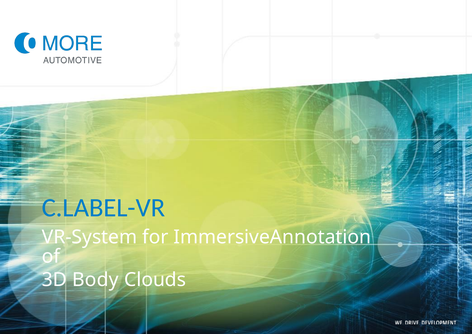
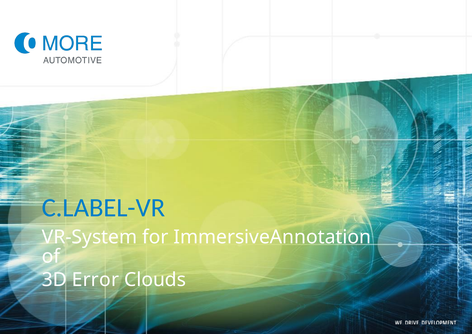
Body: Body -> Error (95, 279)
